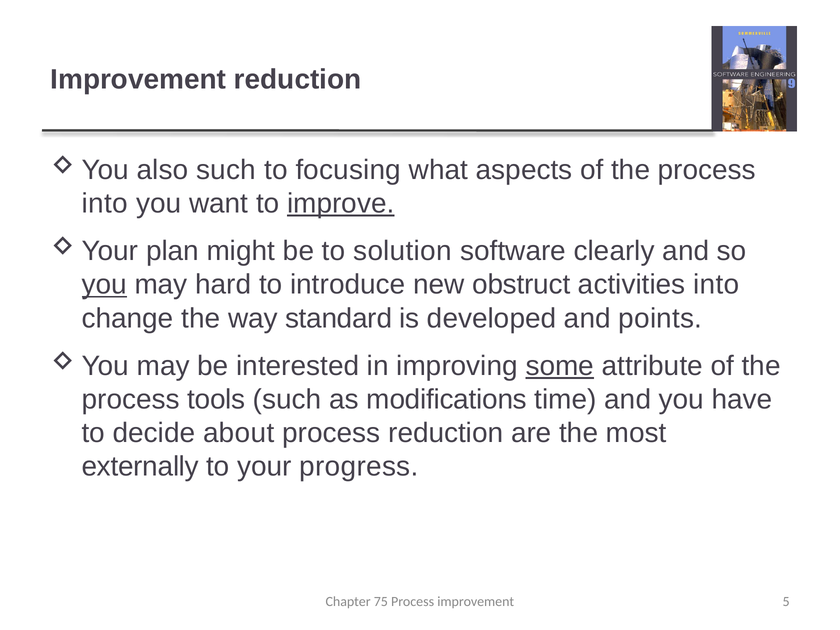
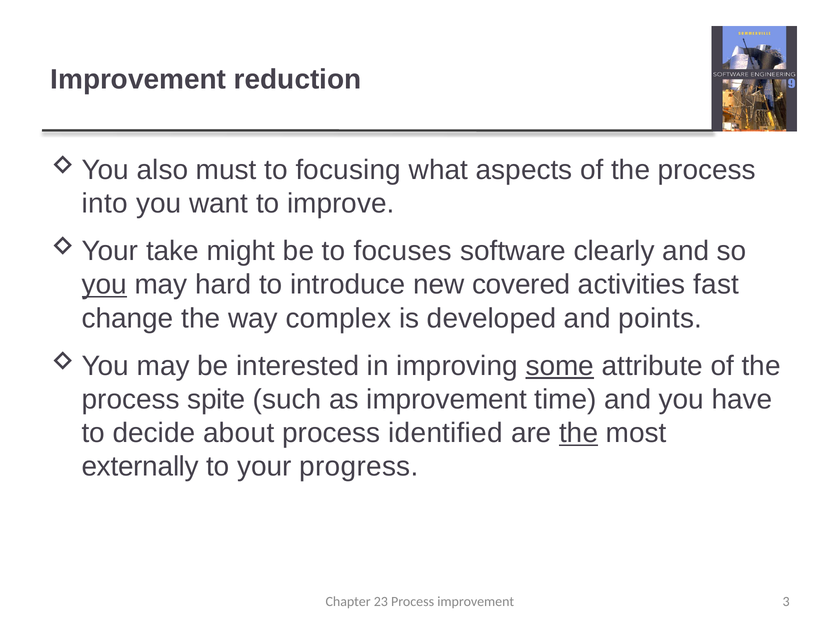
also such: such -> must (226, 170)
improve underline: present -> none (341, 204)
plan: plan -> take (172, 251)
solution: solution -> focuses (403, 251)
obstruct: obstruct -> covered (521, 285)
activities into: into -> fast (716, 285)
standard: standard -> complex (338, 318)
tools: tools -> spite (216, 400)
as modifications: modifications -> improvement (447, 400)
process reduction: reduction -> identified (446, 433)
the underline: none -> present (579, 433)
75: 75 -> 23 (381, 602)
5: 5 -> 3 (786, 602)
